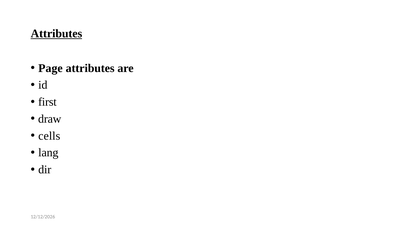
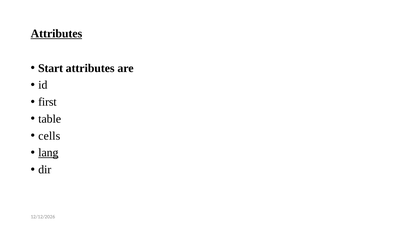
Page: Page -> Start (51, 68)
draw: draw -> table (50, 119)
lang underline: none -> present (48, 152)
